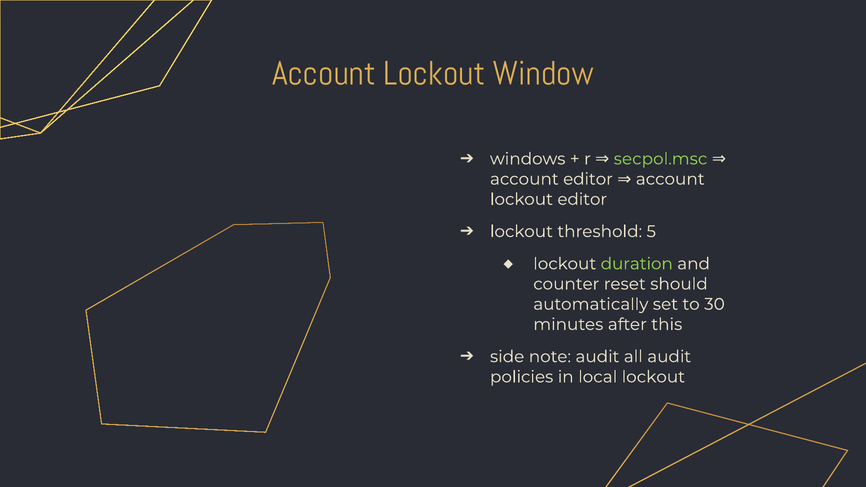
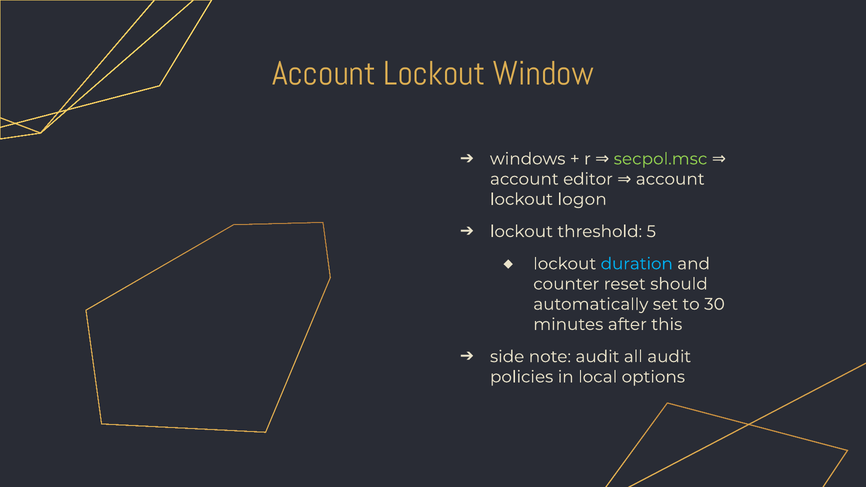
lockout editor: editor -> logon (582, 199)
duration colour: light green -> light blue (637, 264)
local lockout: lockout -> options (653, 377)
